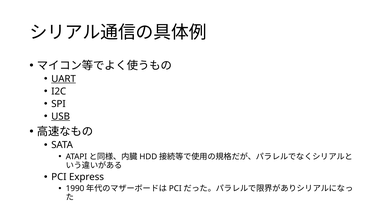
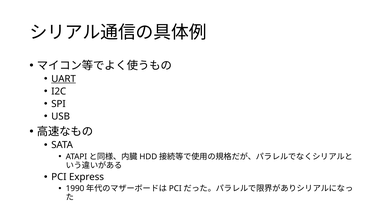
USB underline: present -> none (61, 116)
